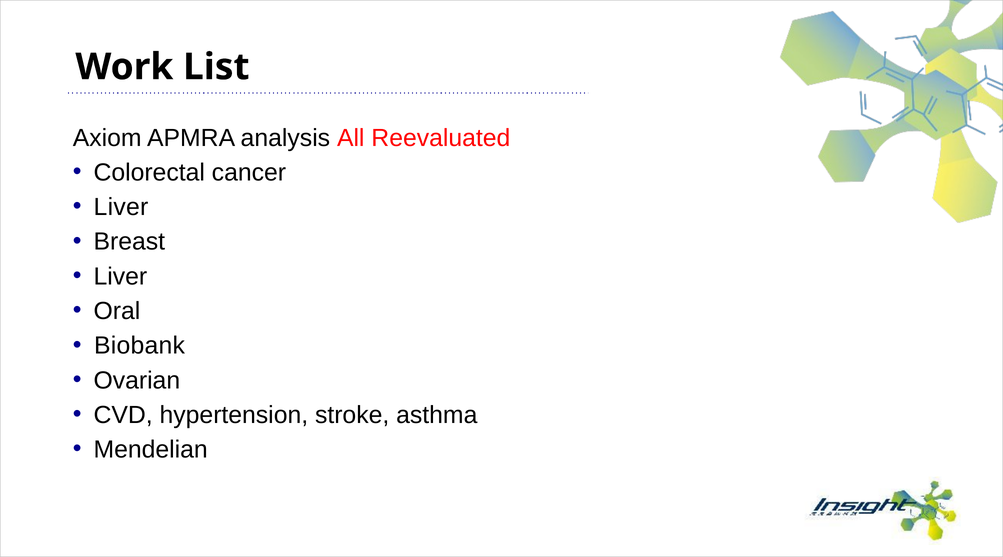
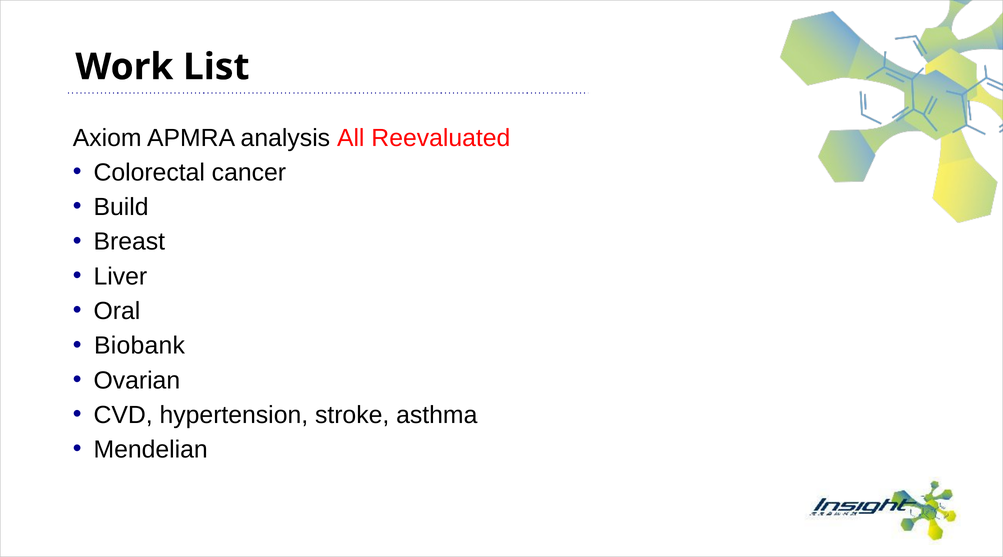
Liver: Liver -> Build (121, 207)
